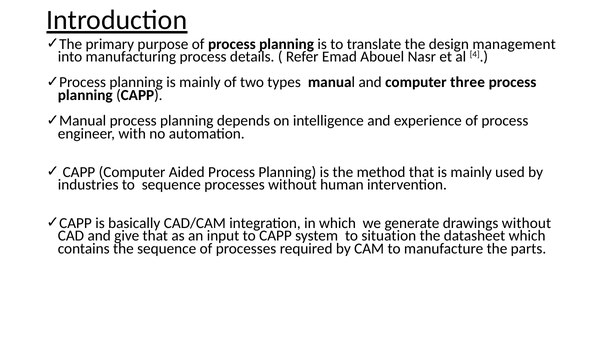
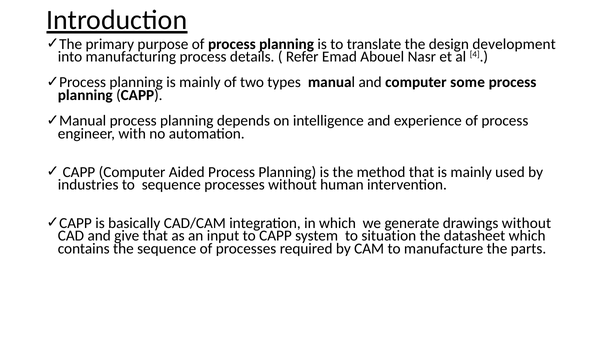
management: management -> development (514, 44)
three: three -> some (468, 82)
